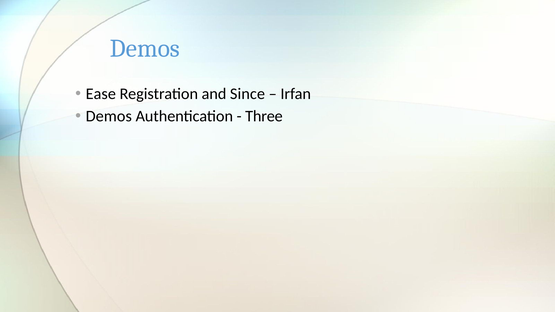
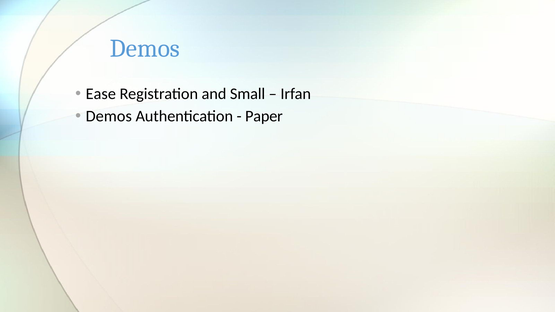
Since: Since -> Small (248, 94)
Three: Three -> Paper (264, 116)
